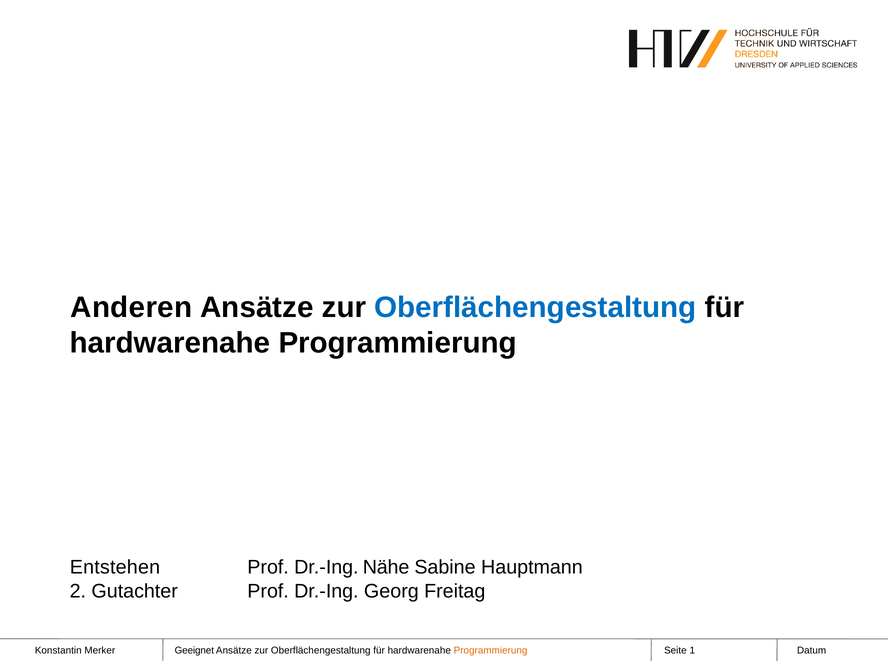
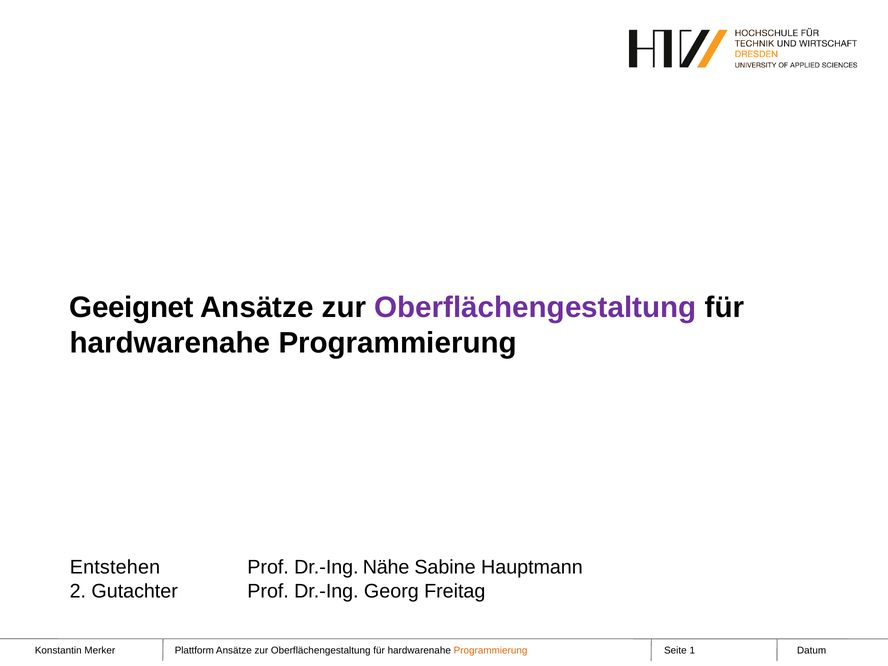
Anderen: Anderen -> Geeignet (132, 308)
Oberflächengestaltung colour: blue -> purple (535, 308)
Geeignet: Geeignet -> Plattform (194, 651)
